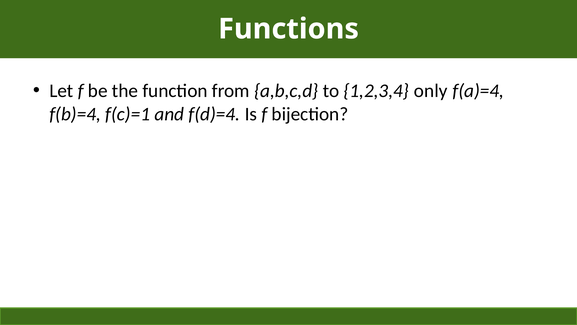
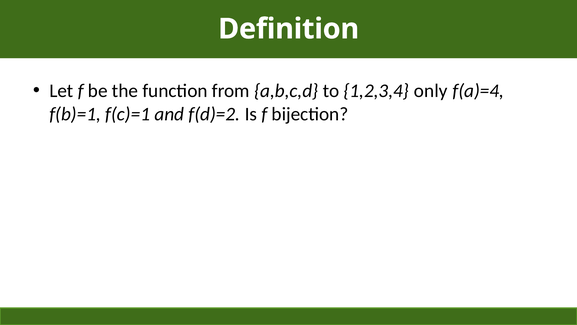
Functions: Functions -> Definition (289, 29)
f(b)=4: f(b)=4 -> f(b)=1 (75, 114)
f(d)=4: f(d)=4 -> f(d)=2 (214, 114)
